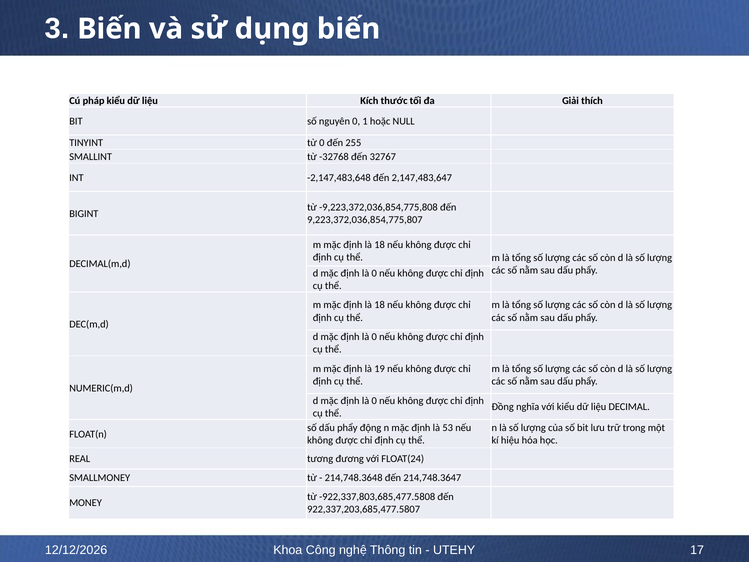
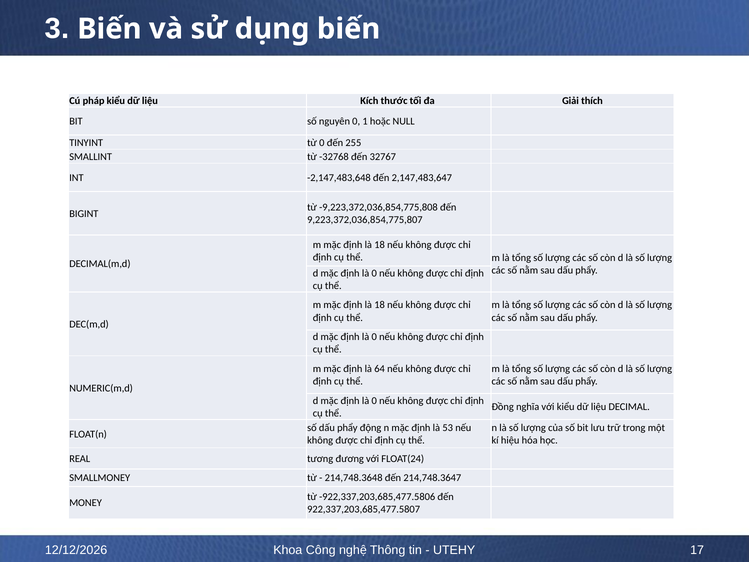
19: 19 -> 64 (380, 369)
-922,337,803,685,477.5808: -922,337,803,685,477.5808 -> -922,337,203,685,477.5806 (377, 497)
